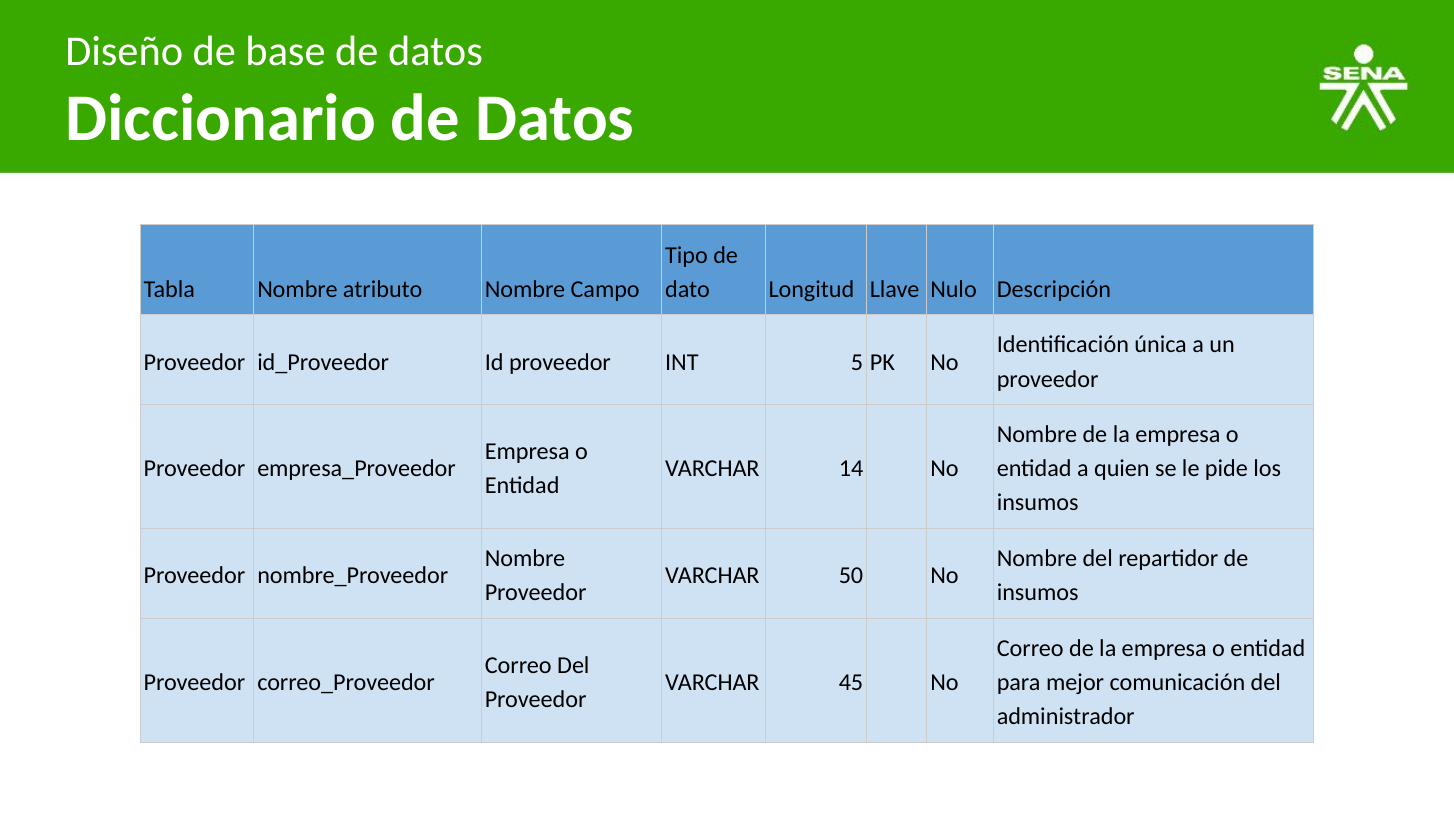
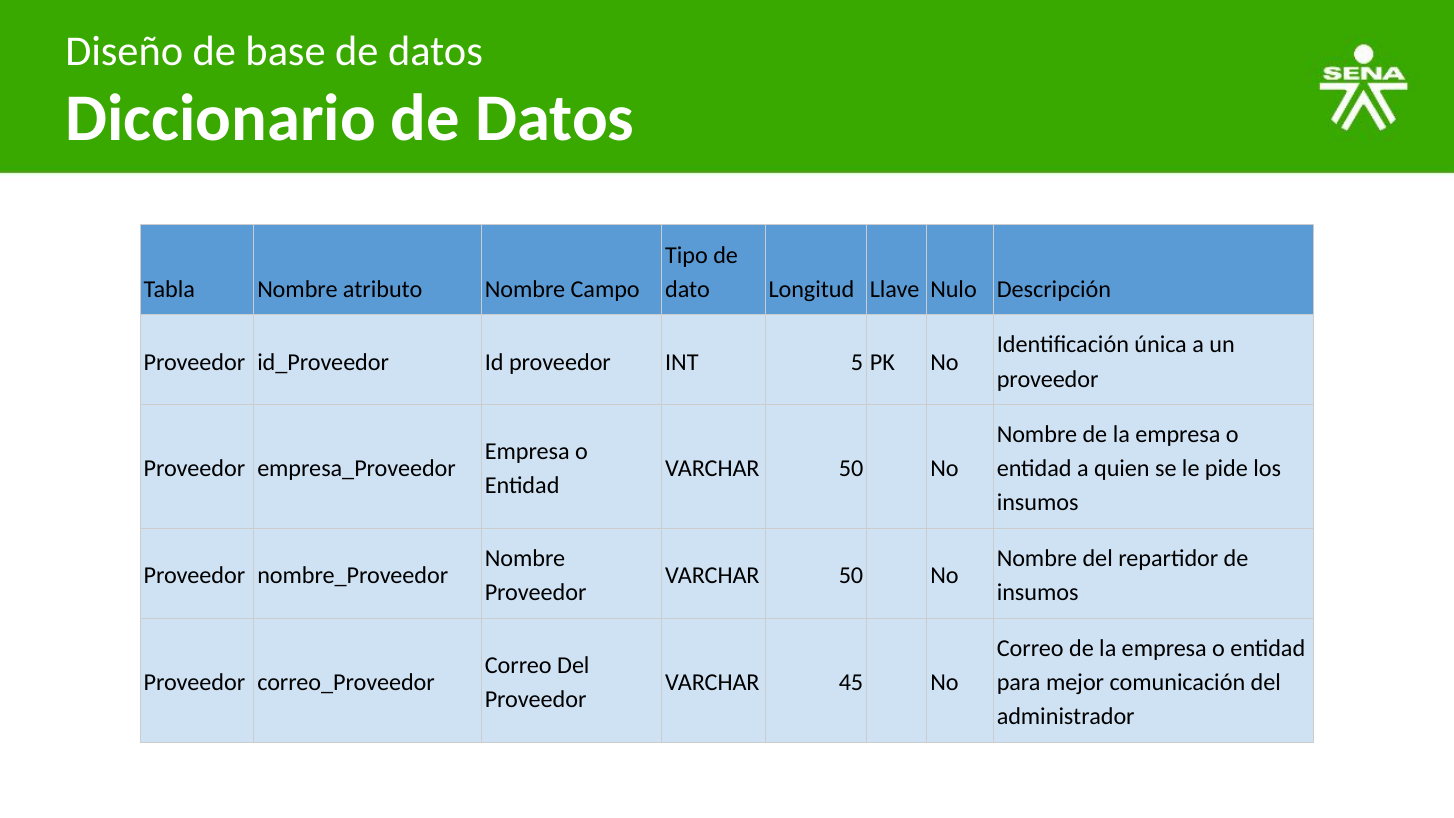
14: 14 -> 50 (851, 469)
